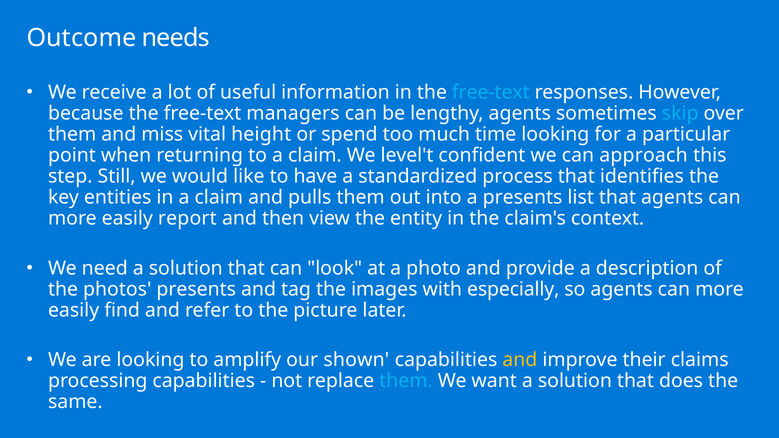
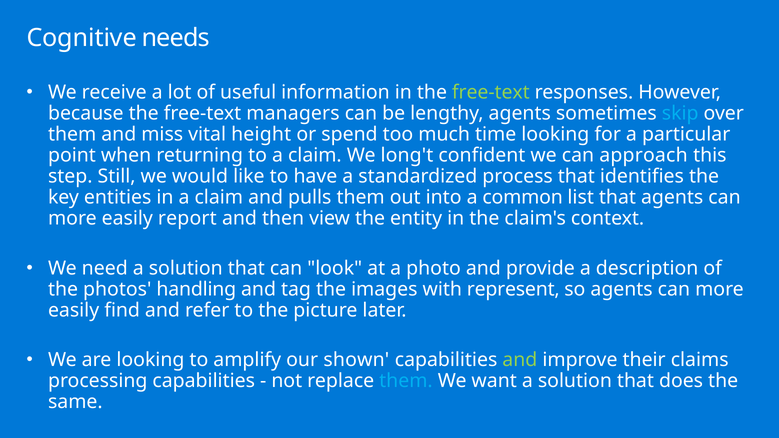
Outcome: Outcome -> Cognitive (82, 38)
free-text colour: light blue -> light green (491, 92)
level't: level't -> long't (407, 155)
a presents: presents -> common (523, 197)
photos presents: presents -> handling (196, 289)
especially: especially -> represent (513, 289)
and colour: yellow -> light green (520, 360)
